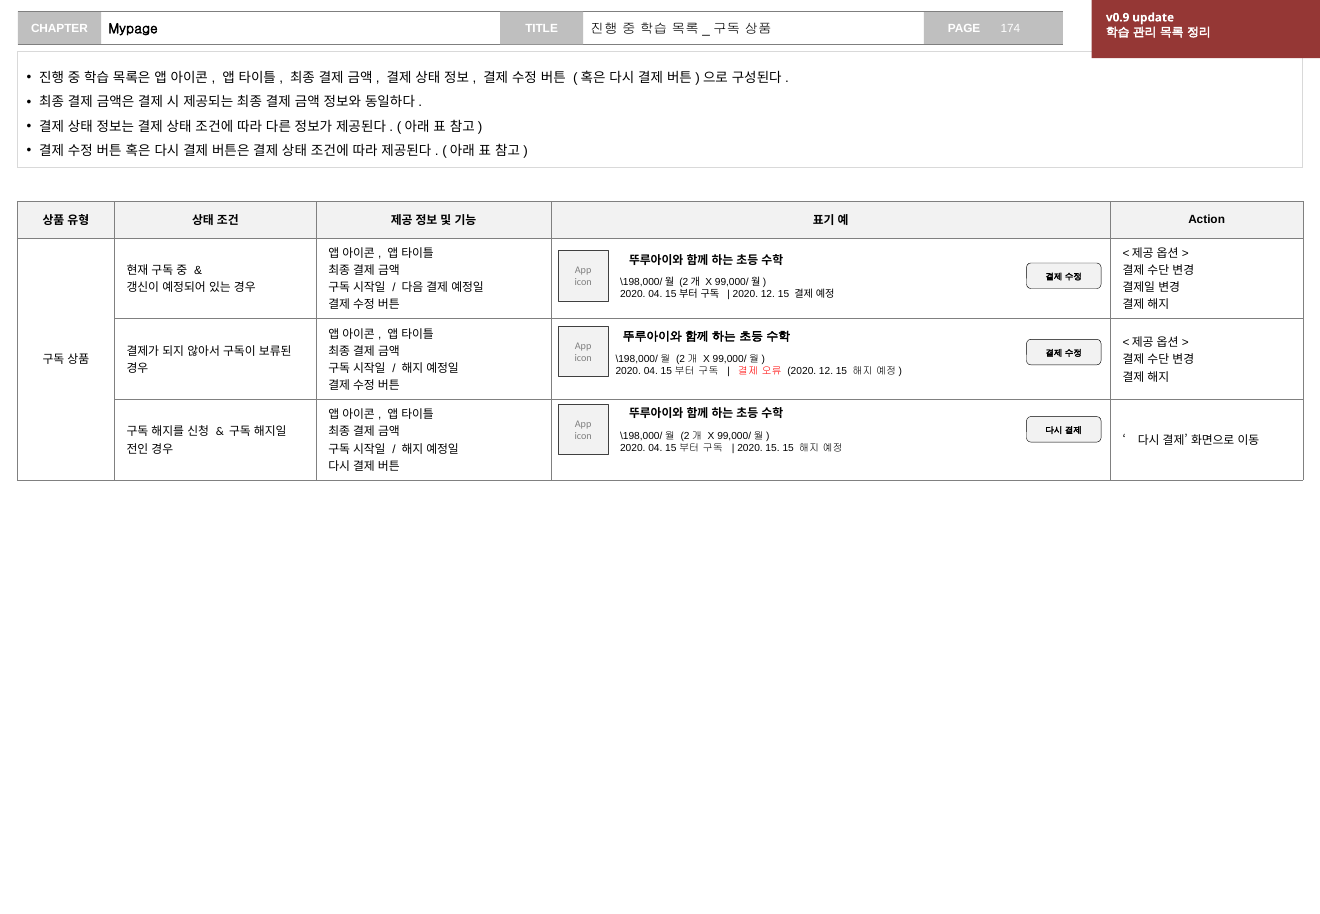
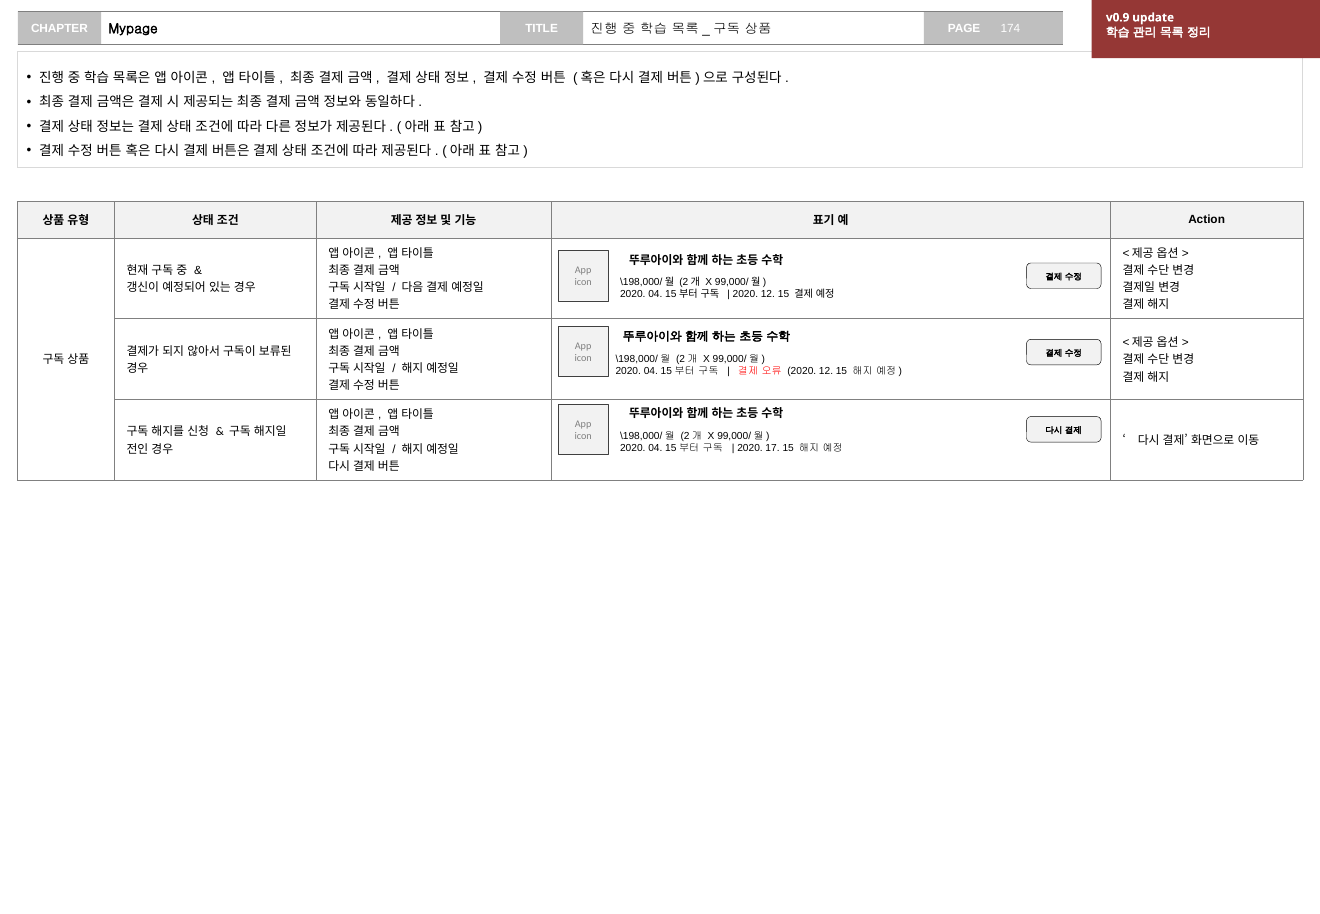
2020 15: 15 -> 17 (773, 448)
